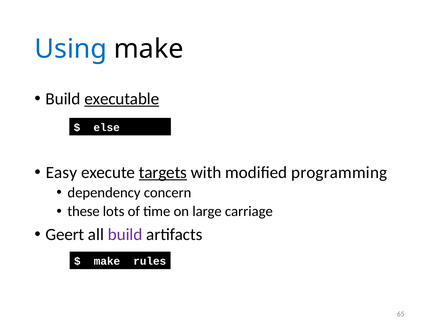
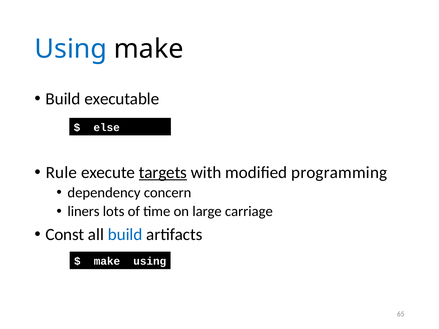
executable underline: present -> none (122, 99)
Easy: Easy -> Rule (61, 173)
these: these -> liners (84, 212)
Geert: Geert -> Const (65, 235)
build colour: purple -> blue (125, 235)
make rules: rules -> using (150, 261)
